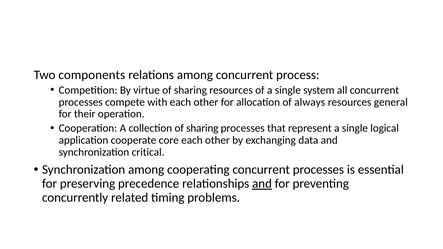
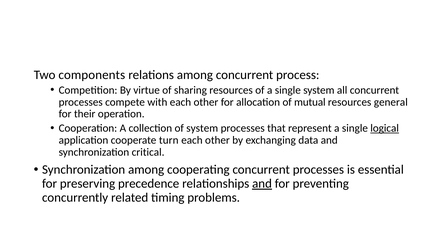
always: always -> mutual (310, 102)
collection of sharing: sharing -> system (202, 128)
logical underline: none -> present (385, 128)
core: core -> turn (169, 140)
